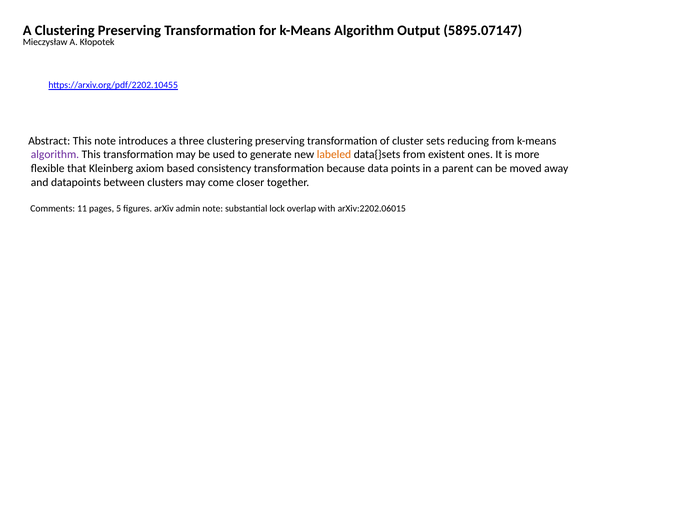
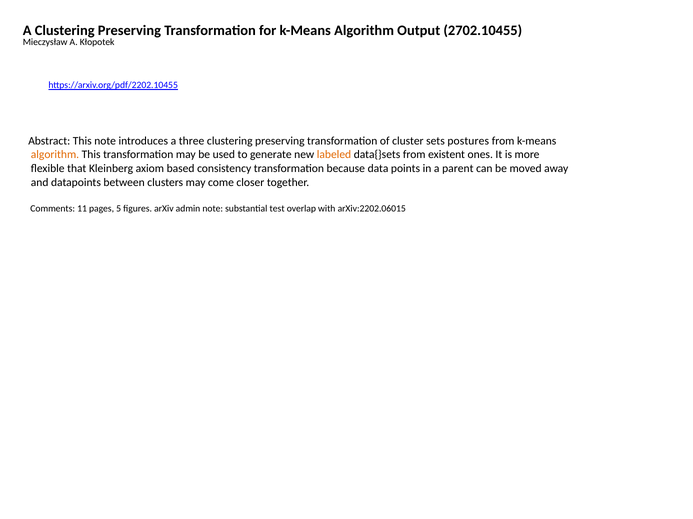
5895.07147: 5895.07147 -> 2702.10455 (483, 31)
reducing: reducing -> postures (468, 141)
algorithm colour: purple -> orange (55, 155)
lock: lock -> test (277, 209)
